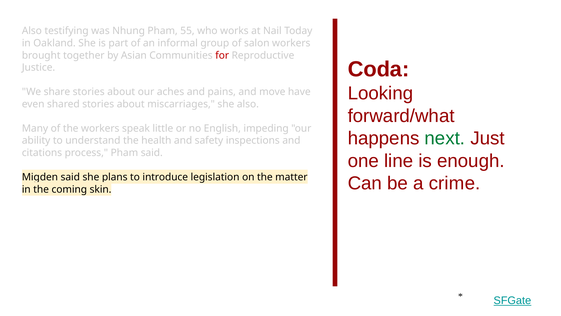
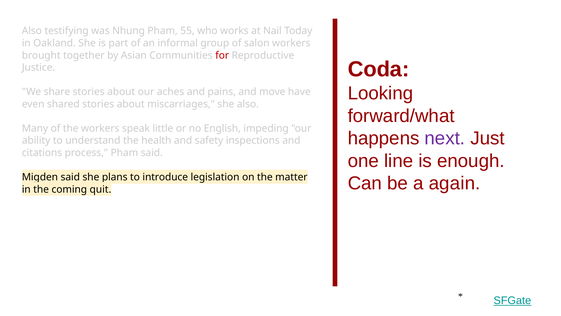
next colour: green -> purple (445, 138)
crime: crime -> again (455, 183)
skin: skin -> quit (100, 189)
